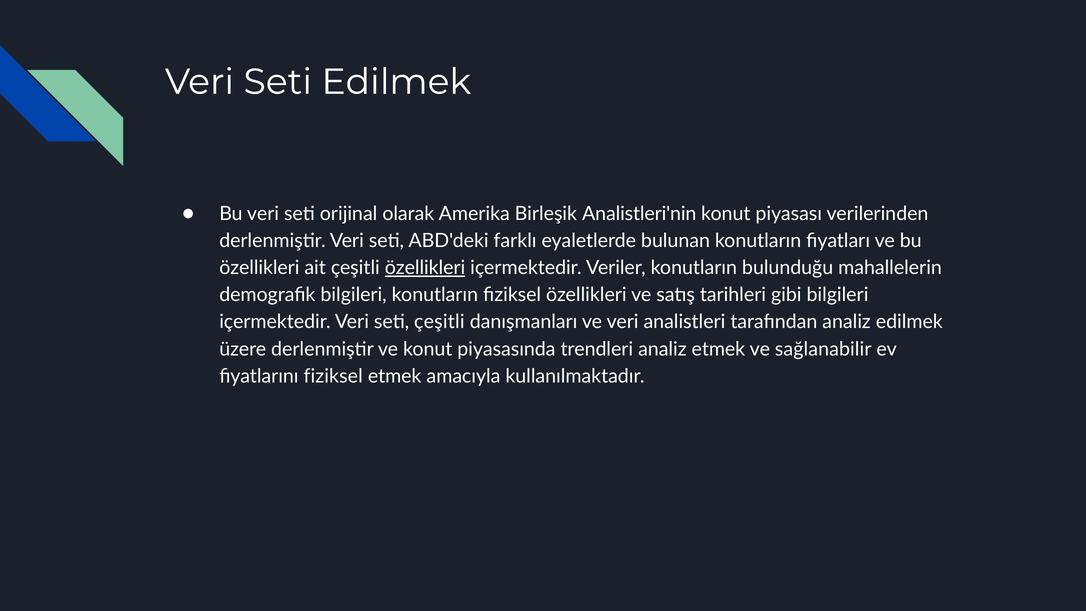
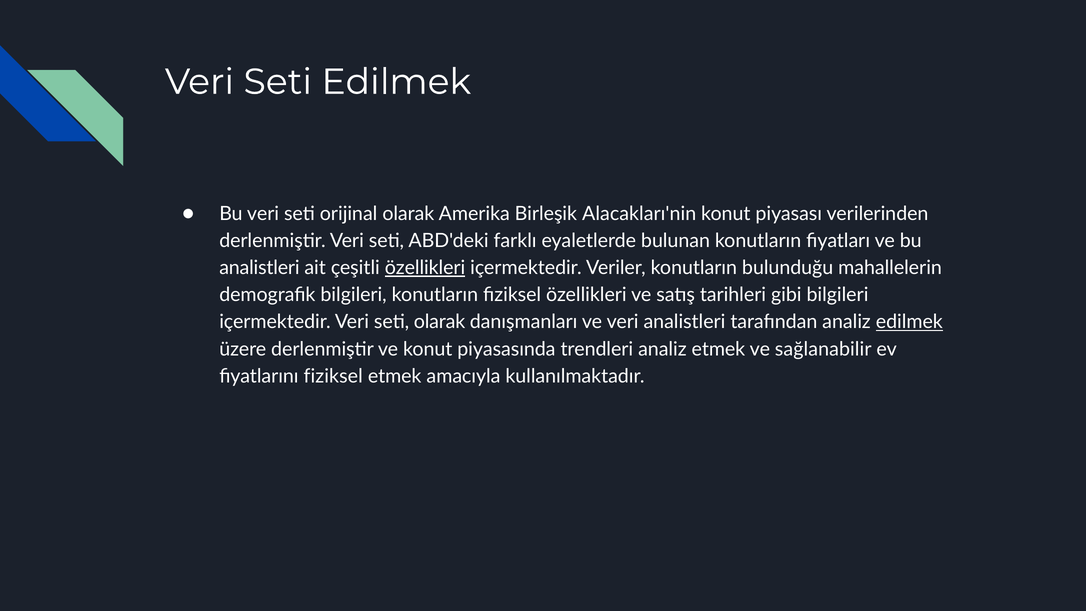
Analistleri'nin: Analistleri'nin -> Alacakları'nin (639, 214)
özellikleri: özellikleri -> analistleri (259, 268)
seti çeşitli: çeşitli -> olarak (440, 322)
edilmek underline: none -> present (909, 322)
